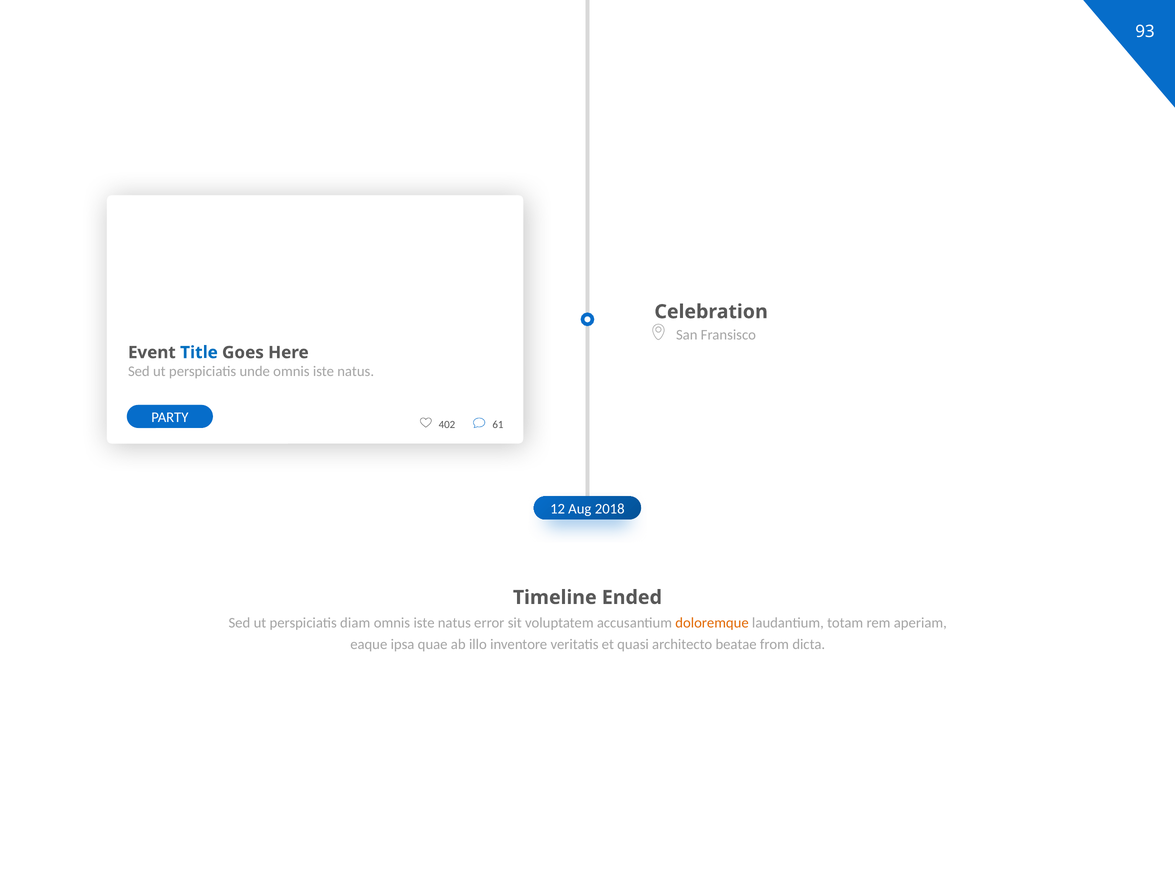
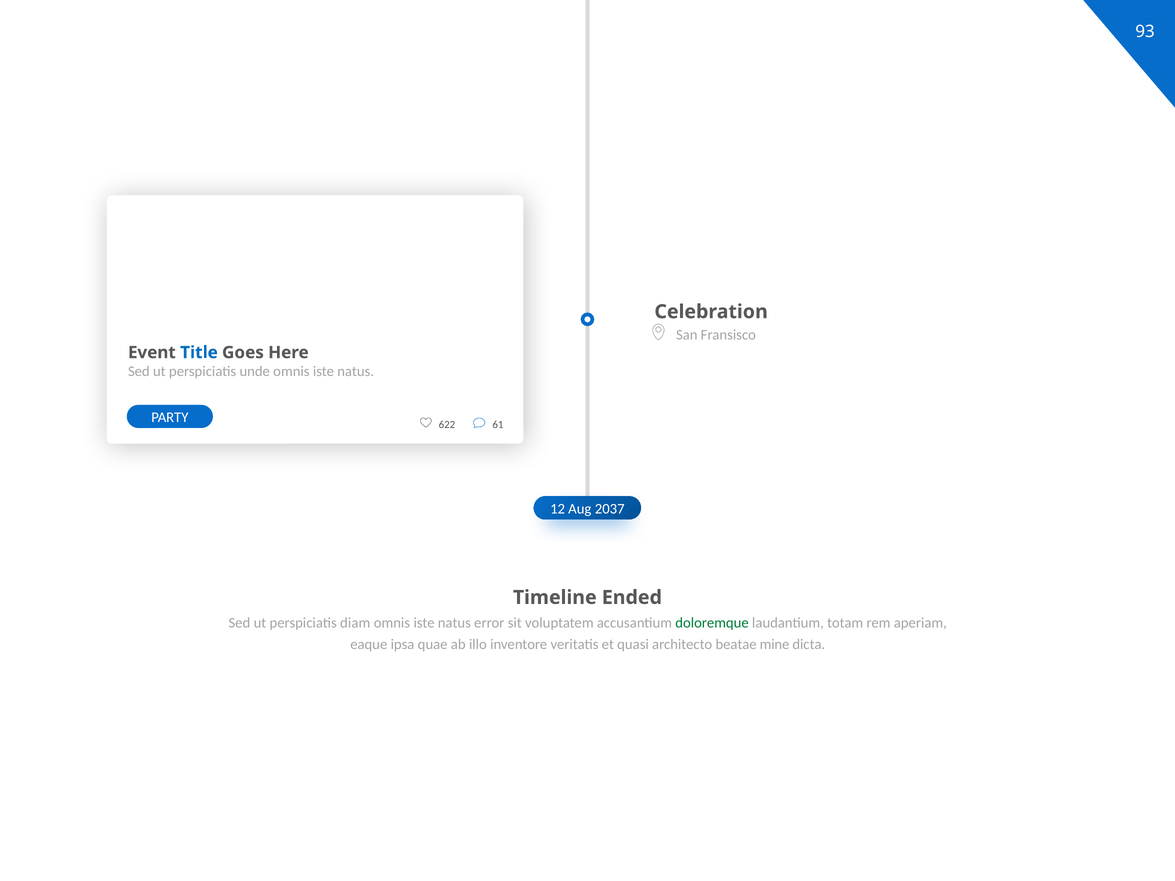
402: 402 -> 622 (447, 425)
2018: 2018 -> 2037 (610, 509)
doloremque colour: orange -> green (712, 623)
from: from -> mine (775, 644)
